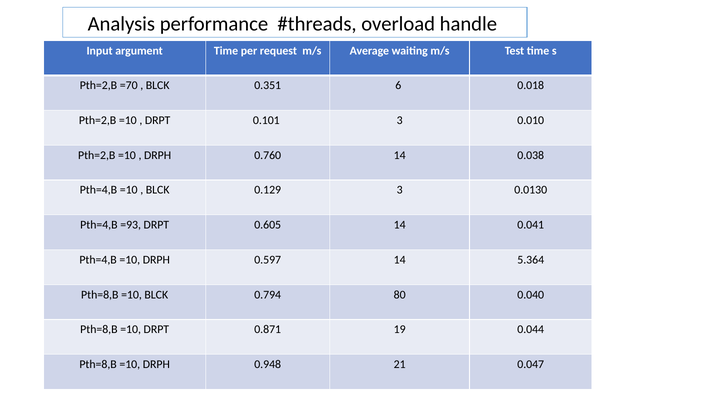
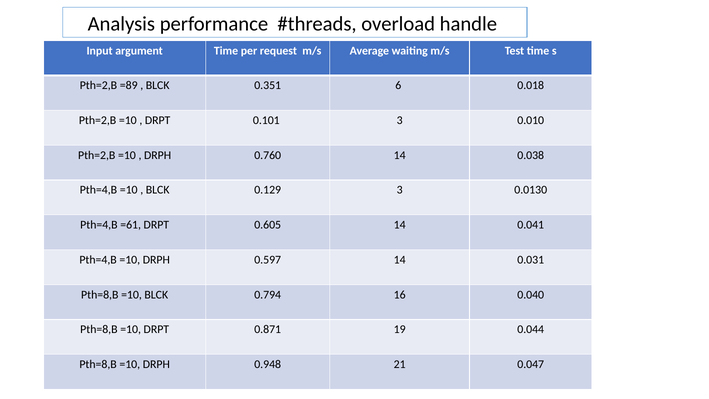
=70: =70 -> =89 (129, 85)
=93: =93 -> =61 (131, 225)
5.364: 5.364 -> 0.031 (531, 260)
80: 80 -> 16 (400, 295)
